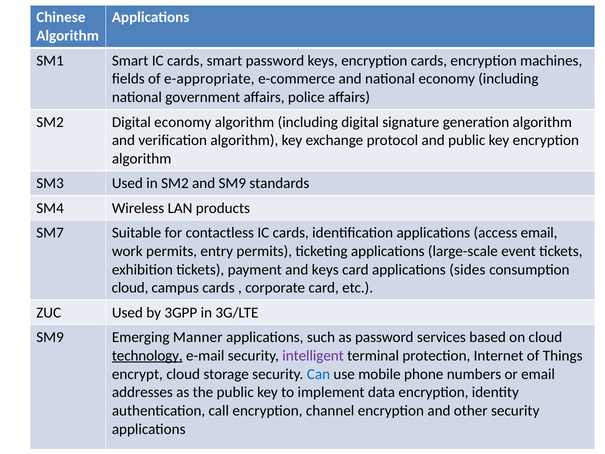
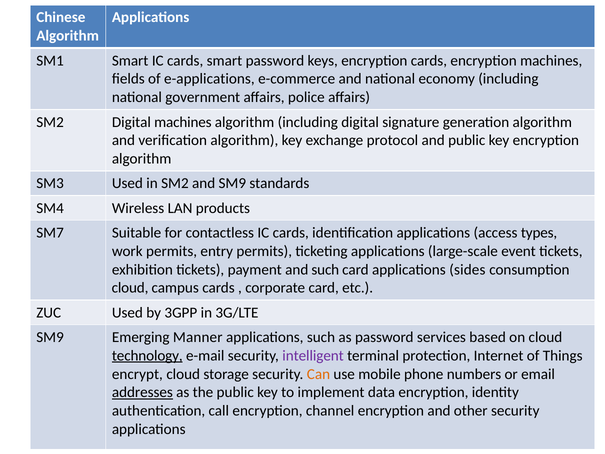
e-appropriate: e-appropriate -> e-applications (209, 79)
Digital economy: economy -> machines (183, 122)
access email: email -> types (539, 232)
and keys: keys -> such (325, 269)
Can colour: blue -> orange (318, 374)
addresses underline: none -> present (142, 392)
